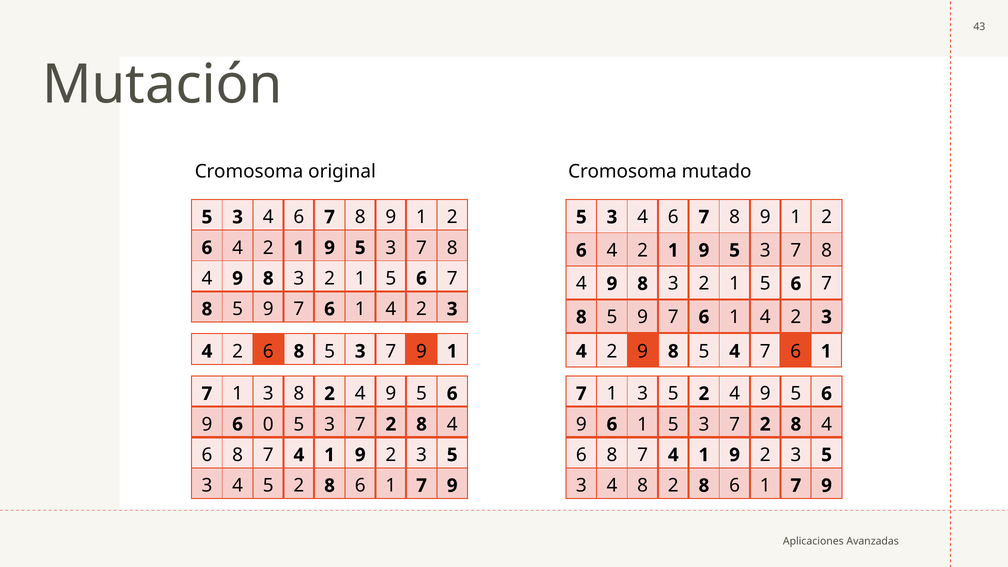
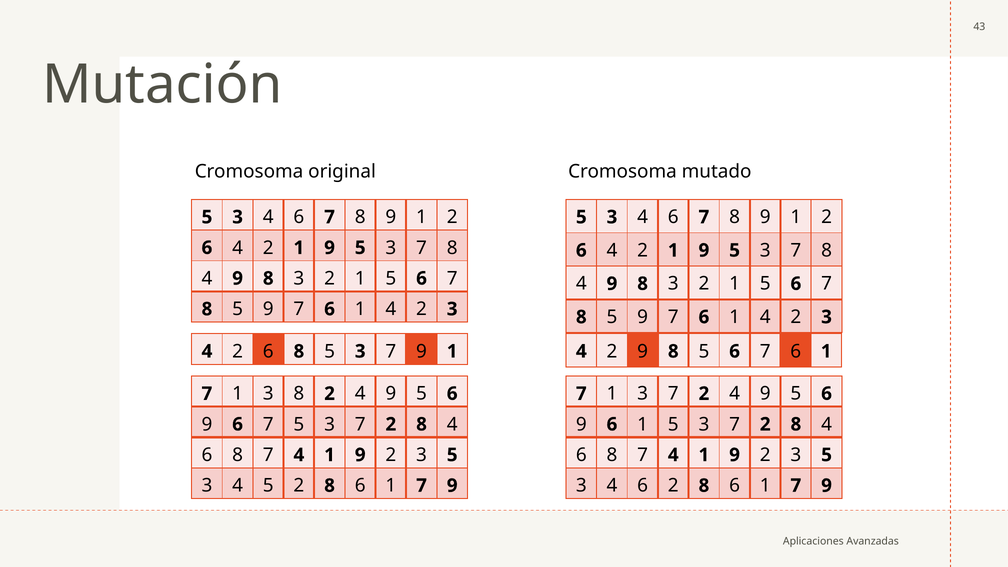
8 5 4: 4 -> 6 (735, 351)
1 3 5: 5 -> 7 (673, 394)
0: 0 -> 7 (268, 424)
8: 8 -> 6 (643, 486)
